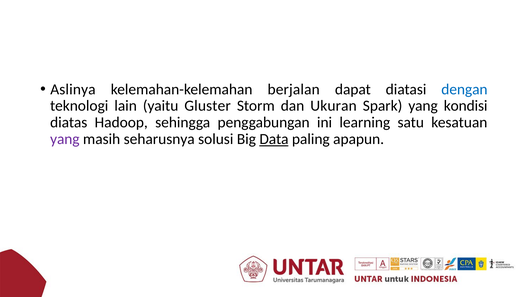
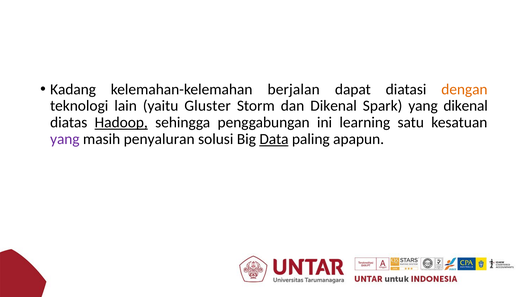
Aslinya: Aslinya -> Kadang (73, 89)
dengan colour: blue -> orange (464, 89)
dan Ukuran: Ukuran -> Dikenal (334, 106)
yang kondisi: kondisi -> dikenal (466, 106)
Hadoop underline: none -> present (121, 123)
seharusnya: seharusnya -> penyaluran (159, 139)
